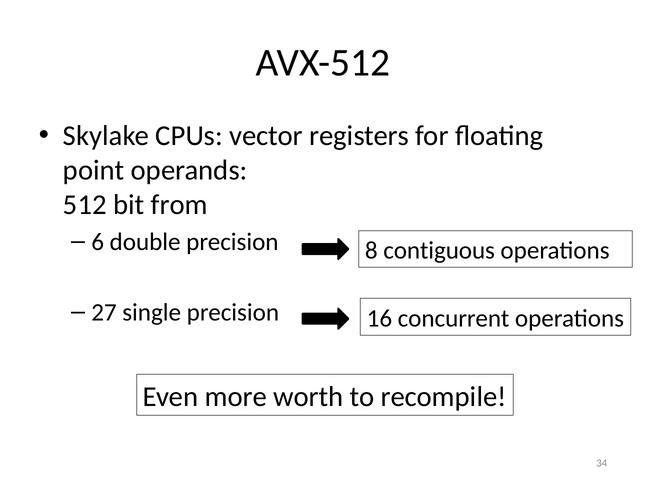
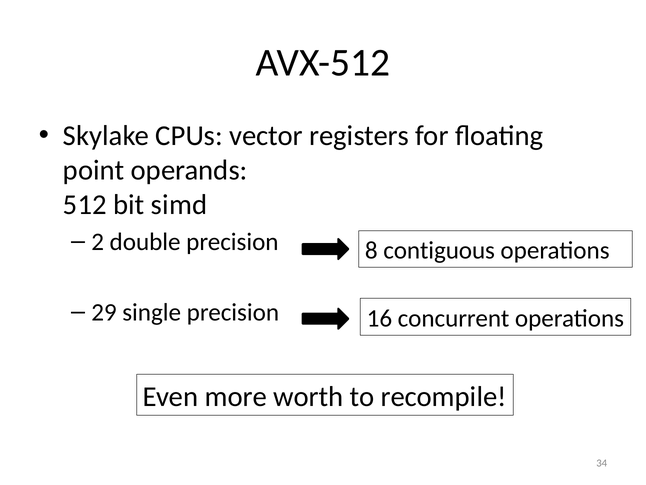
from: from -> simd (179, 204)
6: 6 -> 2 (98, 242)
27: 27 -> 29 (104, 312)
